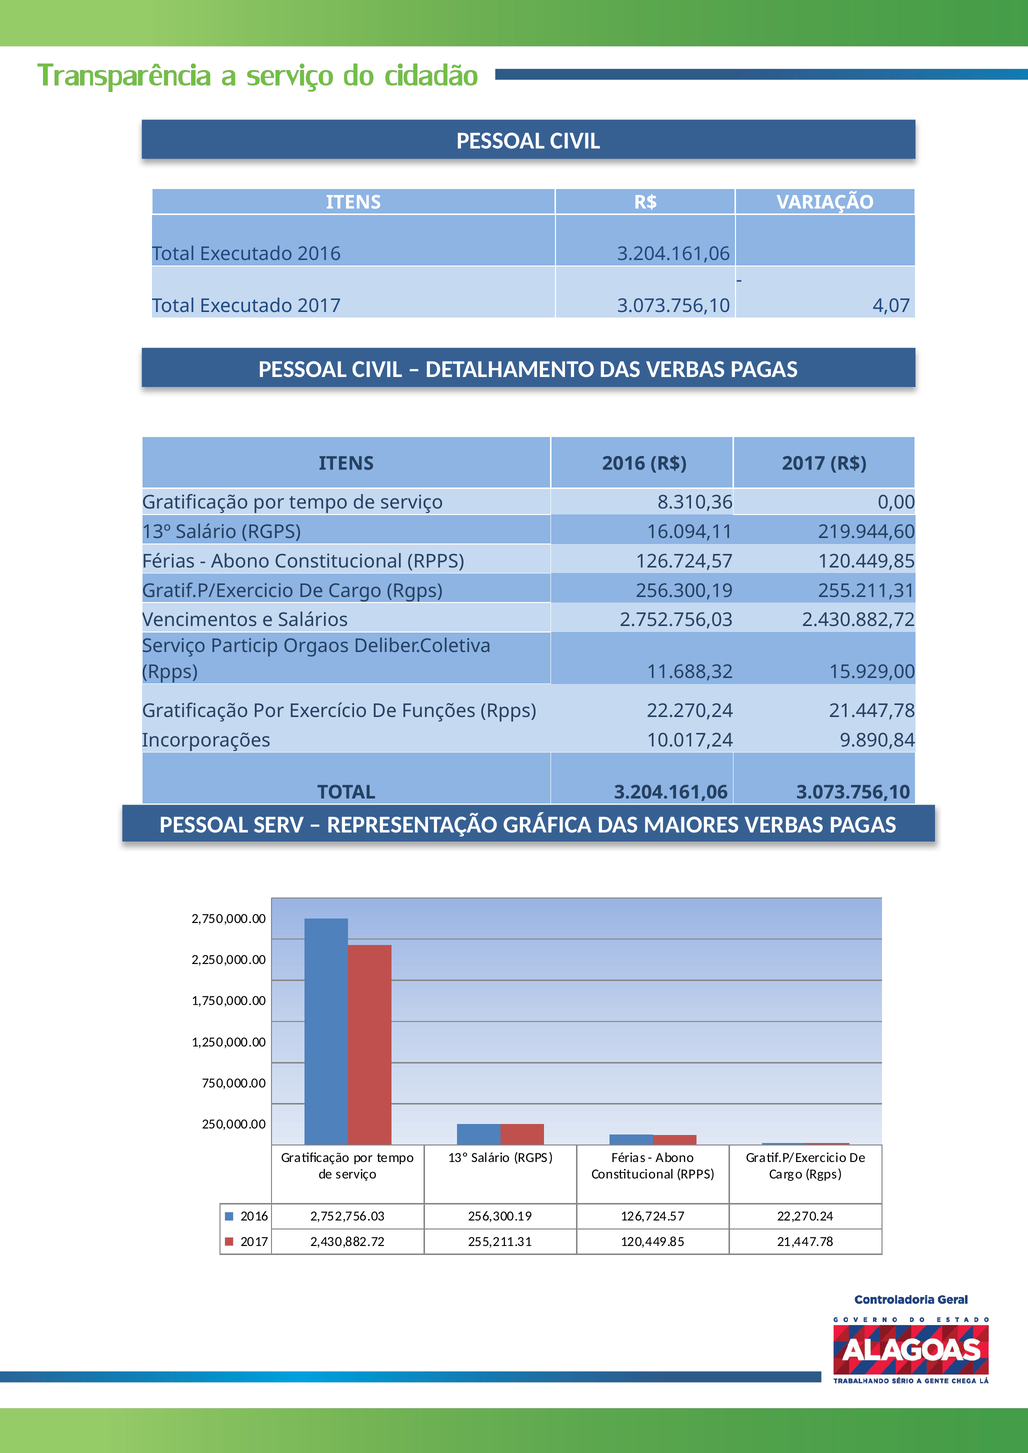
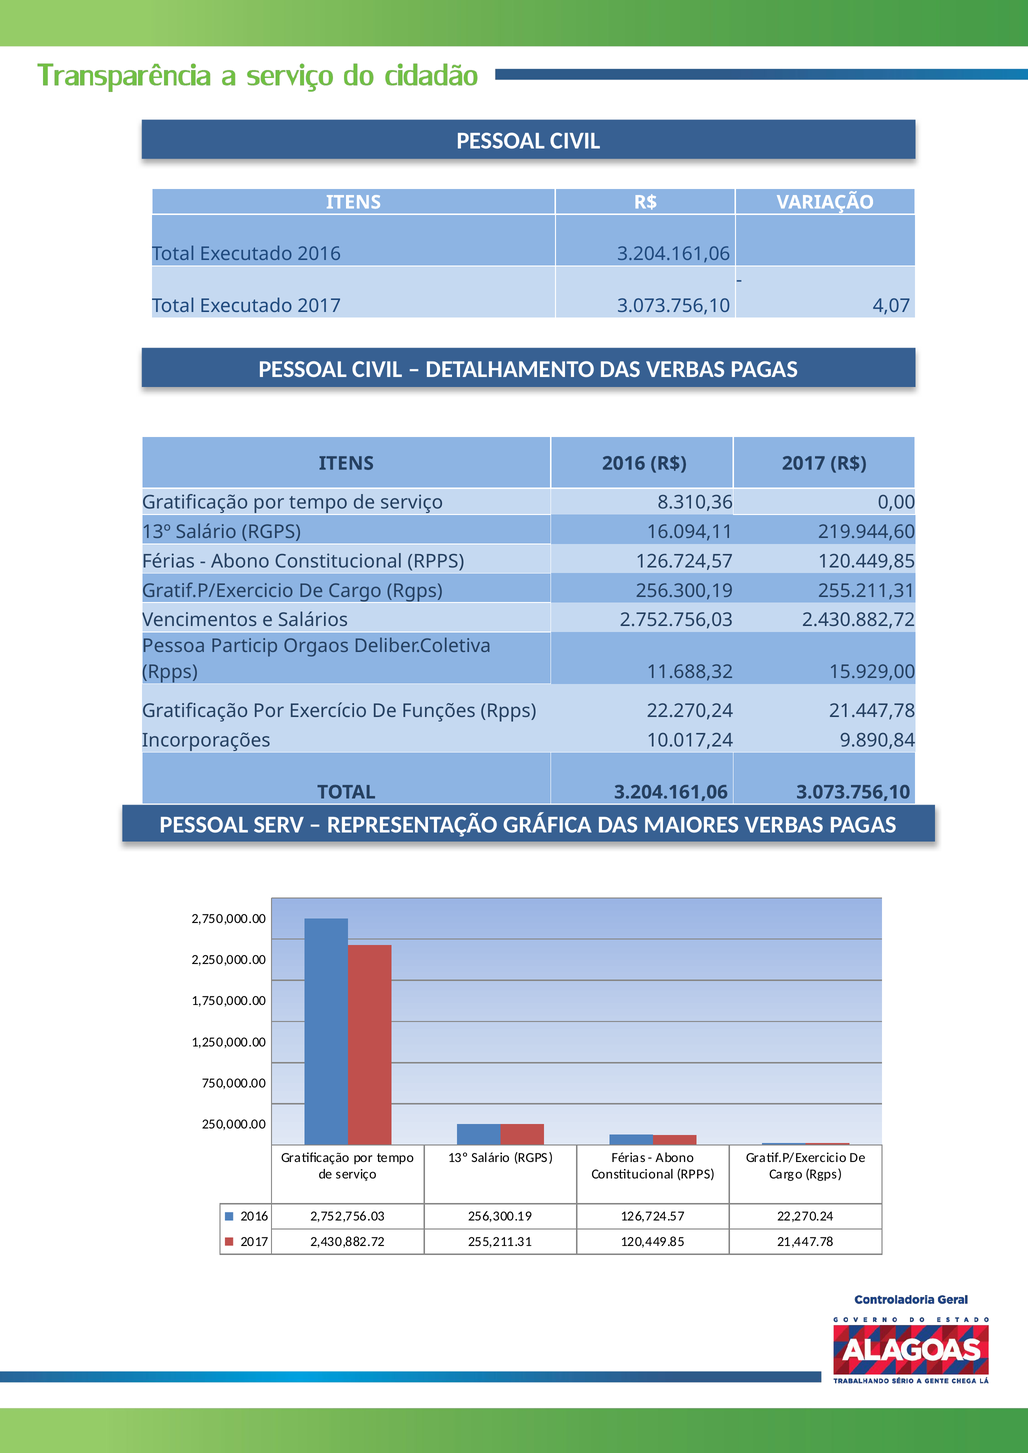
Serviço: Serviço -> Pessoa (174, 646)
